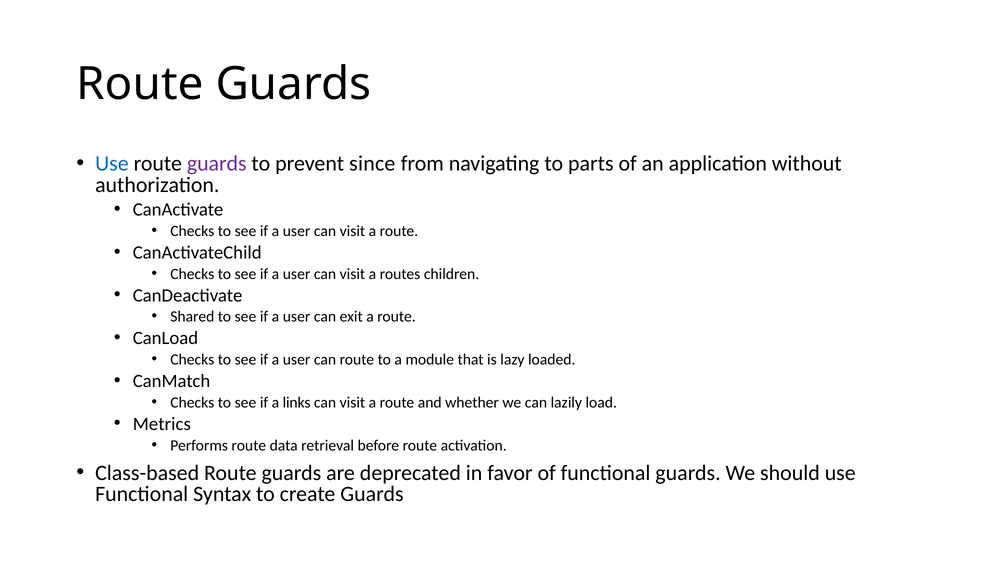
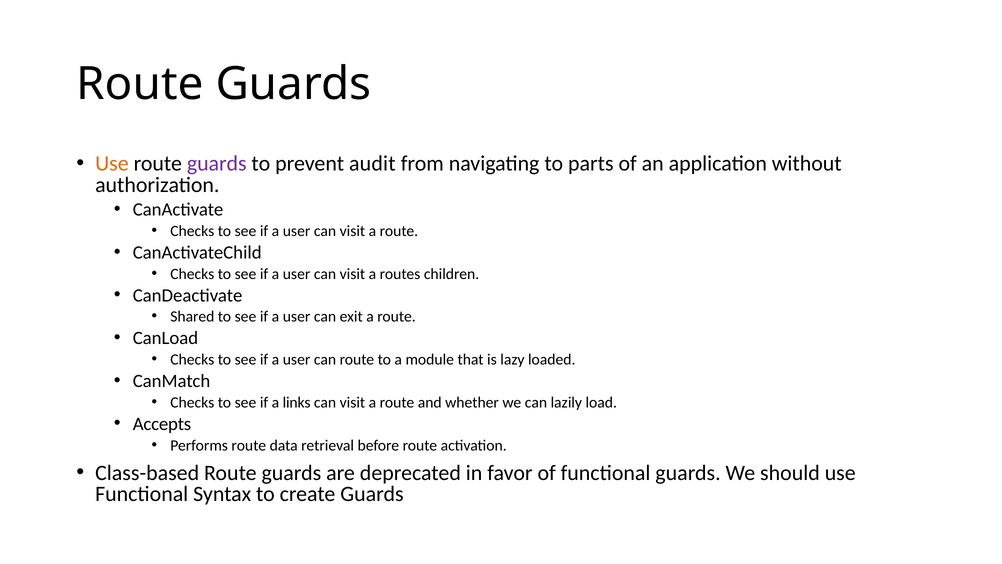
Use colour: blue -> orange (112, 164)
since: since -> audit (372, 164)
Metrics: Metrics -> Accepts (162, 424)
